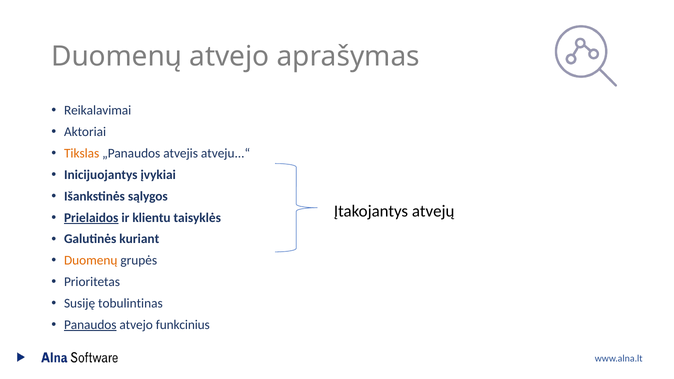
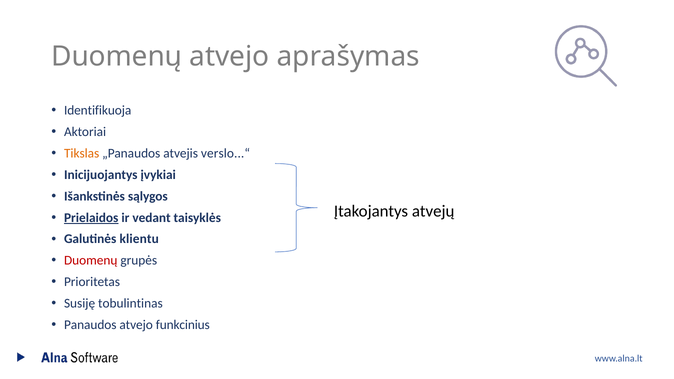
Reikalavimai: Reikalavimai -> Identifikuoja (98, 111)
atveju...“: atveju...“ -> verslo...“ (225, 153)
klientu: klientu -> vedant (152, 218)
kuriant: kuriant -> klientu (139, 239)
Duomenų colour: orange -> red (91, 261)
Panaudos underline: present -> none (90, 325)
